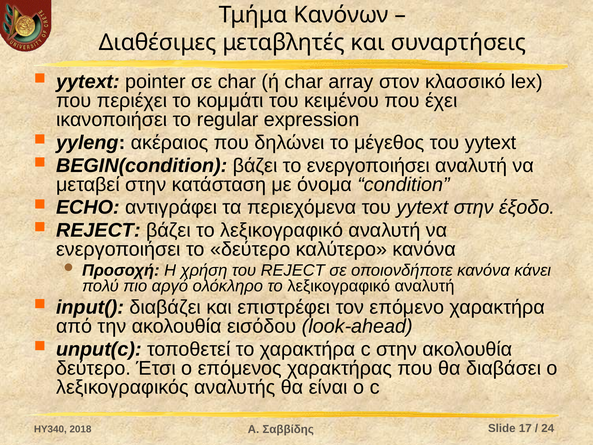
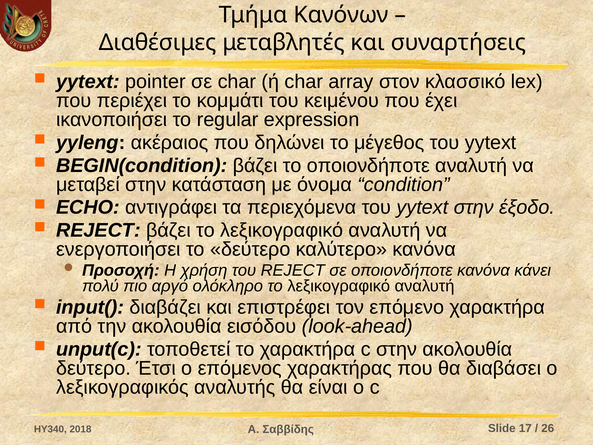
το ενεργοποιήσει: ενεργοποιήσει -> οποιονδήποτε (368, 165)
24: 24 -> 26 (548, 428)
